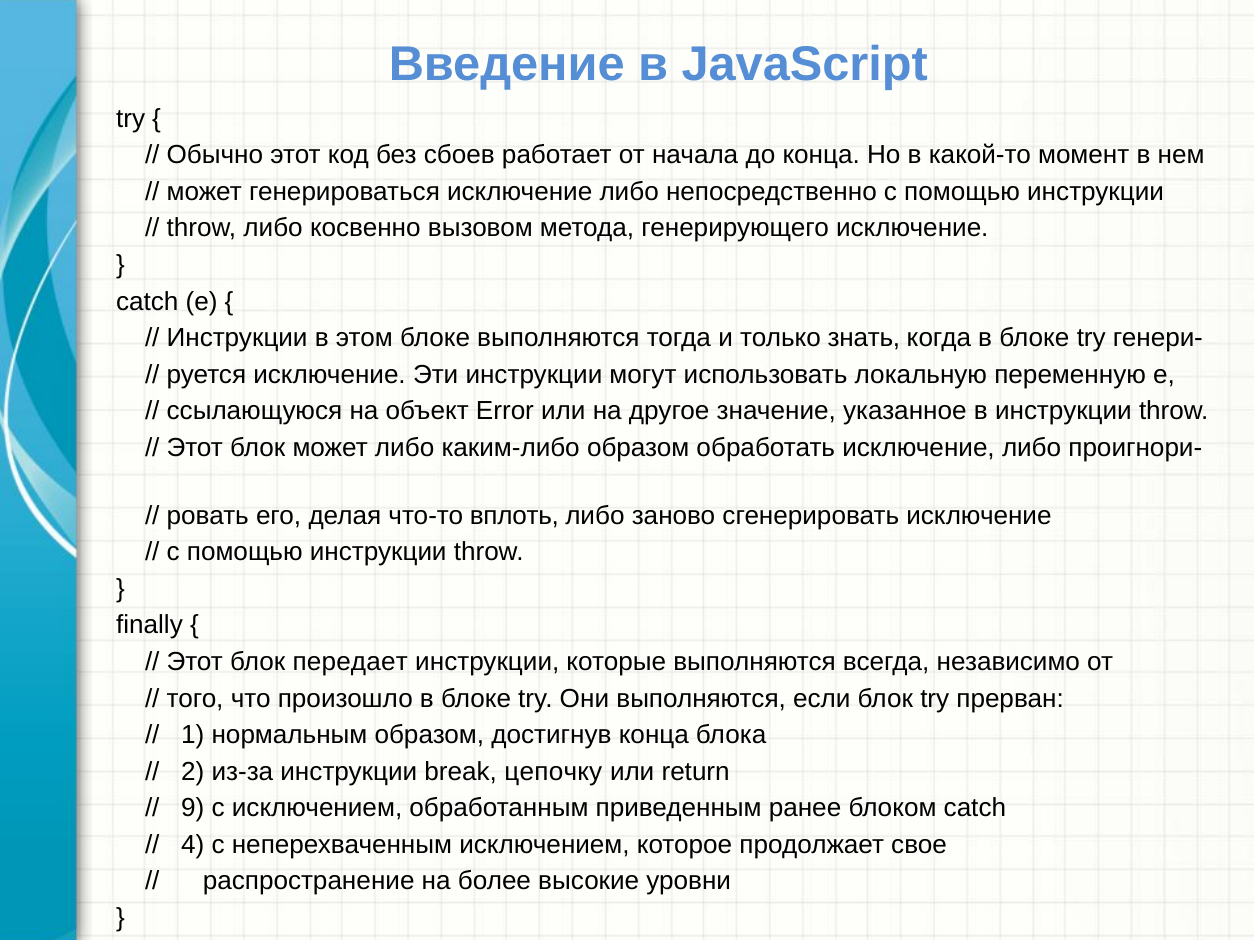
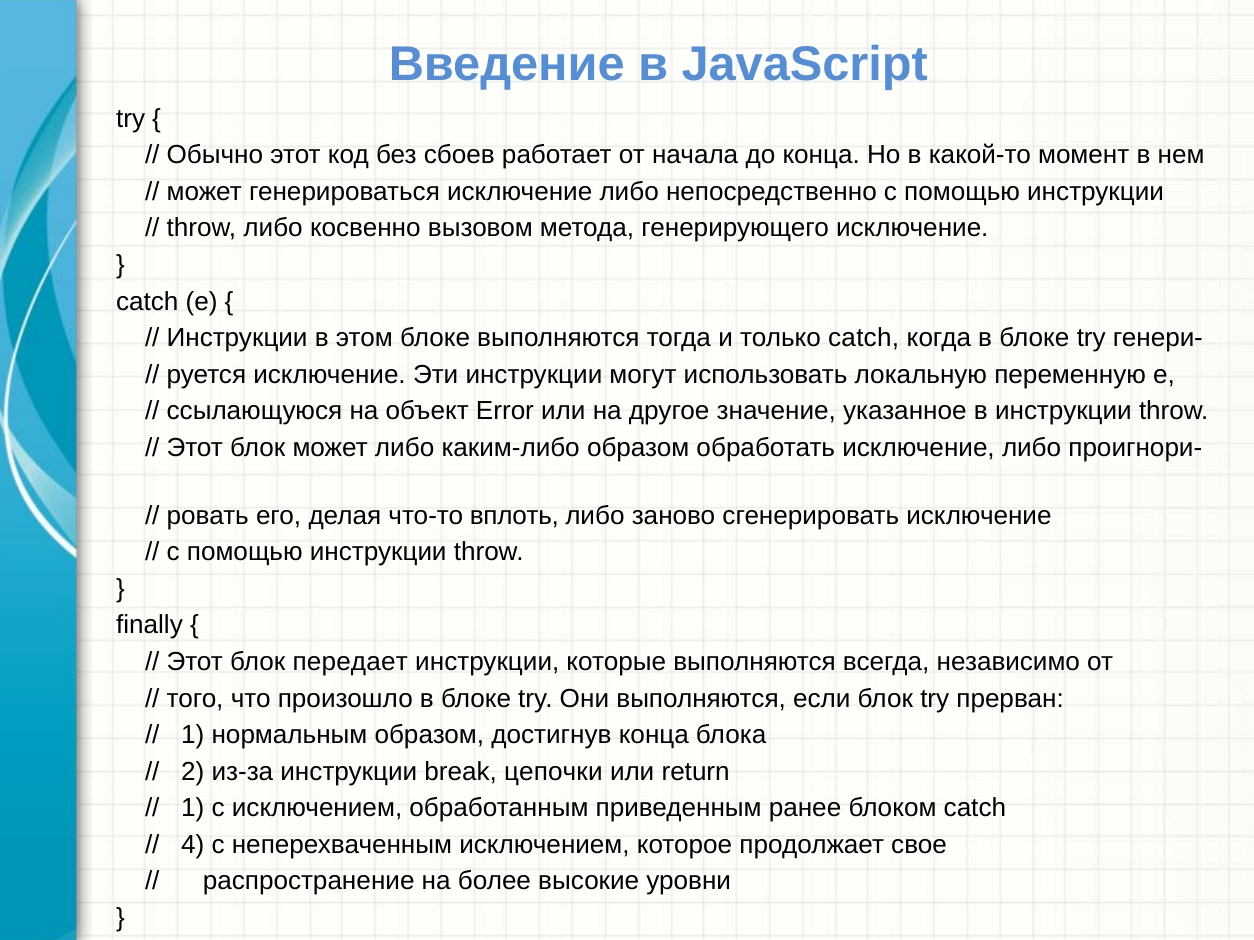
только знать: знать -> catch (864, 338)
цепочку: цепочку -> цепочки (553, 772)
9: 9 -> 1 (193, 809)
